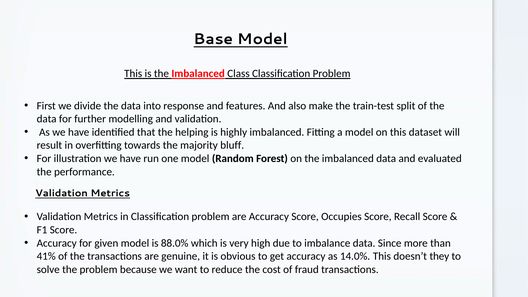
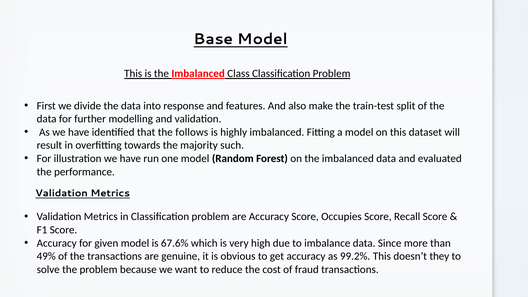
helping: helping -> follows (192, 132)
bluff: bluff -> such (232, 145)
88.0%: 88.0% -> 67.6% (175, 243)
41%: 41% -> 49% (46, 256)
14.0%: 14.0% -> 99.2% (355, 256)
